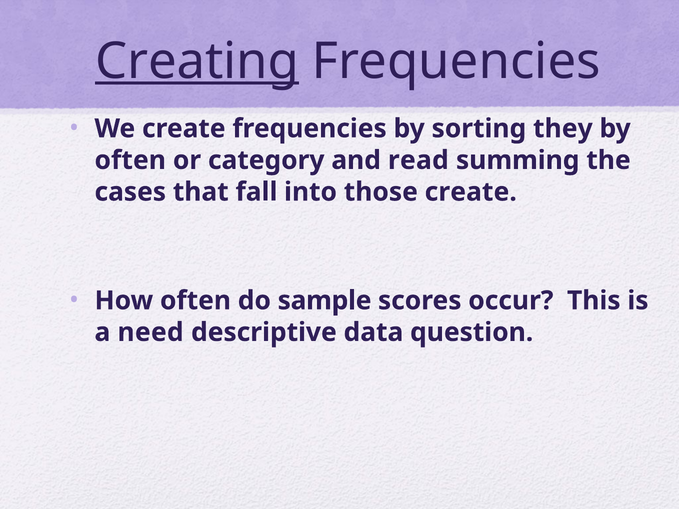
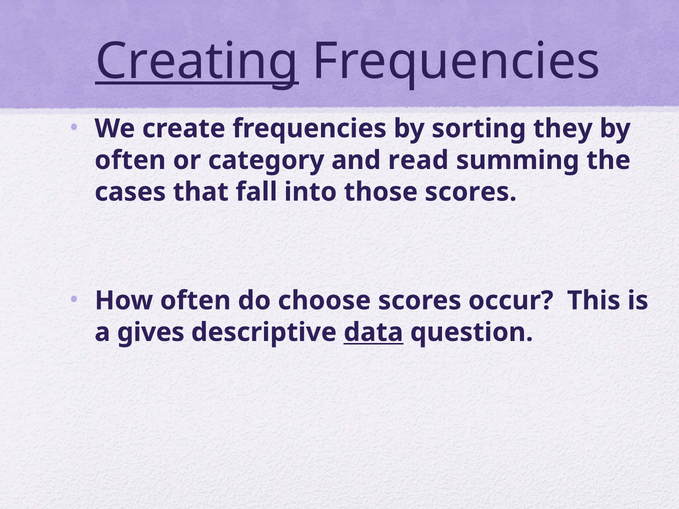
those create: create -> scores (471, 192)
sample: sample -> choose (324, 301)
need: need -> gives (151, 332)
data underline: none -> present (373, 332)
